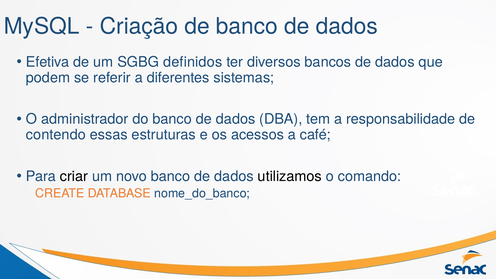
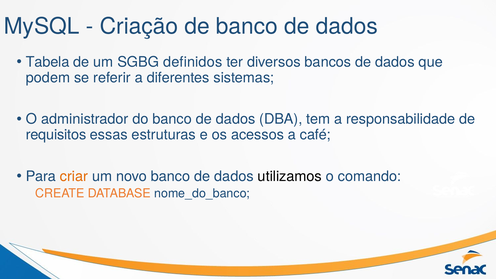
Efetiva: Efetiva -> Tabela (48, 62)
contendo: contendo -> requisitos (56, 135)
criar colour: black -> orange (74, 176)
